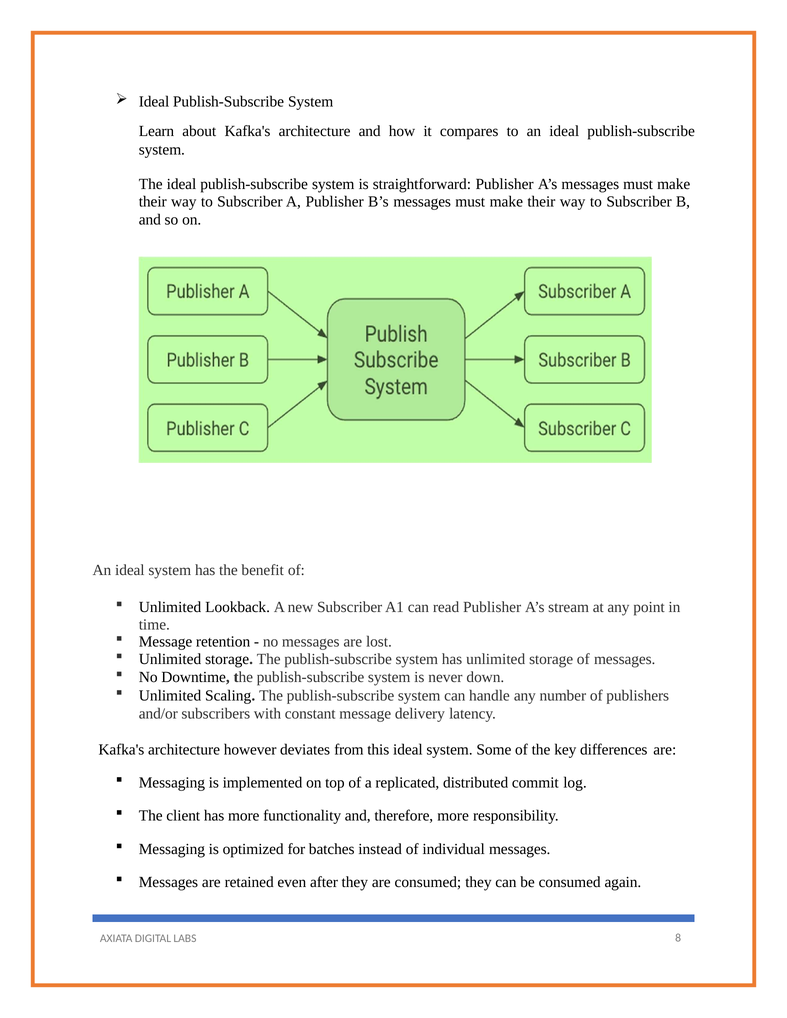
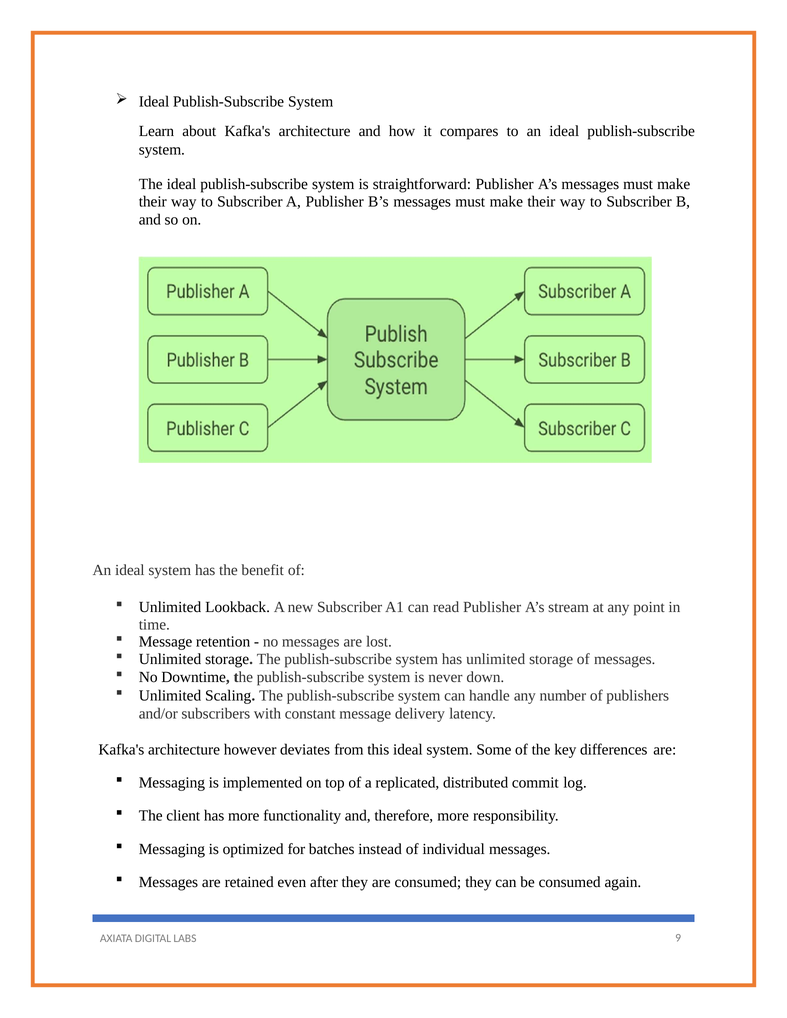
8: 8 -> 9 (678, 939)
